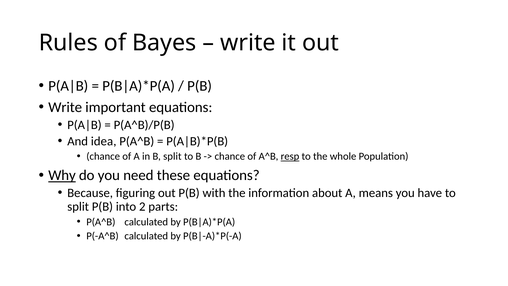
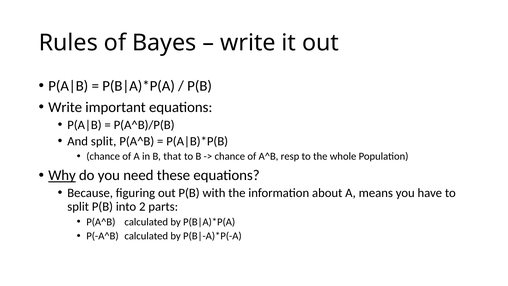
And idea: idea -> split (104, 141)
B split: split -> that (172, 156)
resp underline: present -> none (290, 156)
